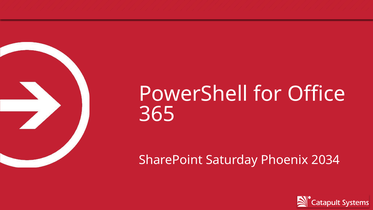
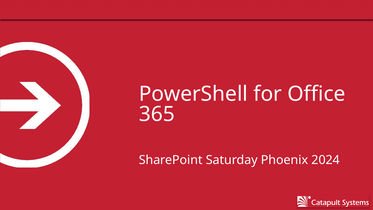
2034: 2034 -> 2024 (326, 160)
